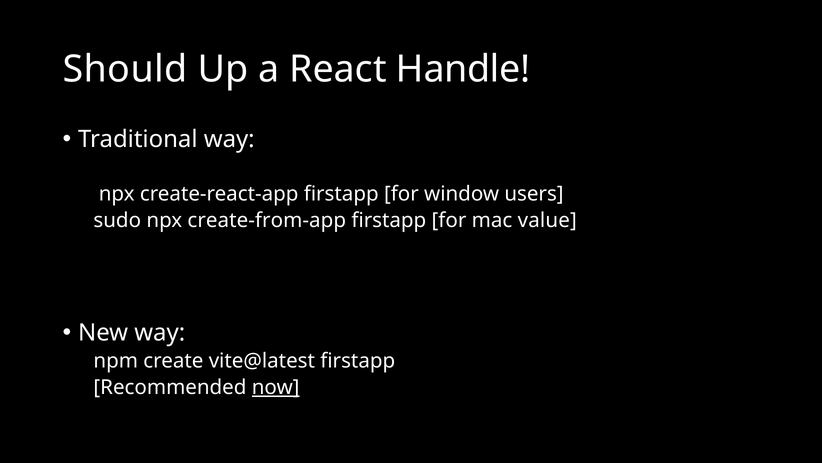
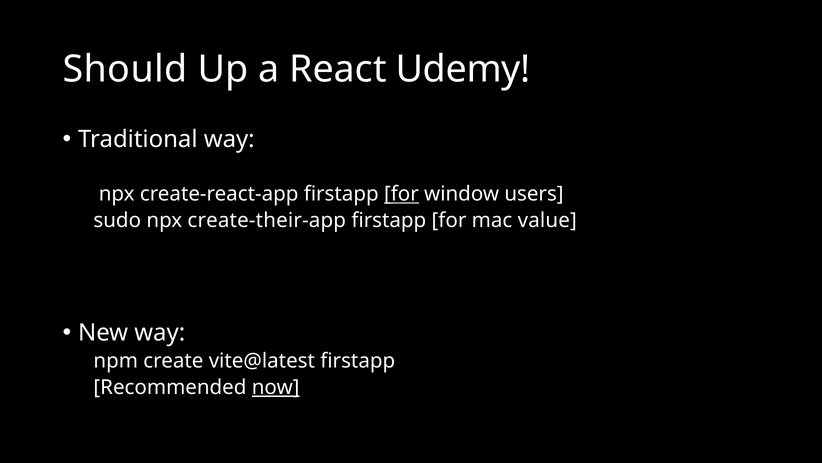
Handle: Handle -> Udemy (463, 69)
for underline: none -> present (401, 194)
create-from-app: create-from-app -> create-their-app (267, 220)
